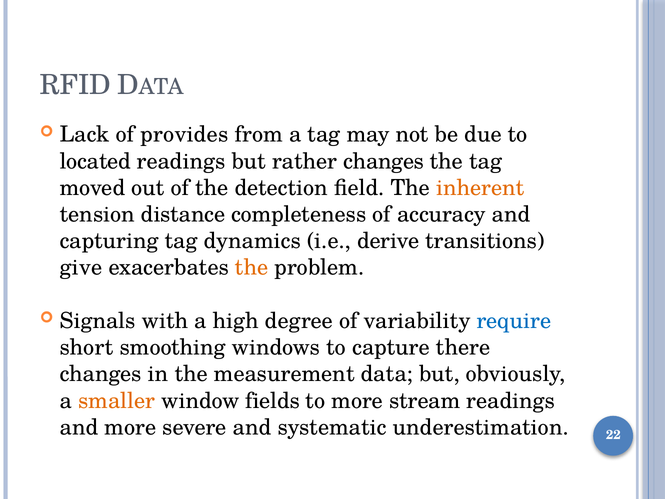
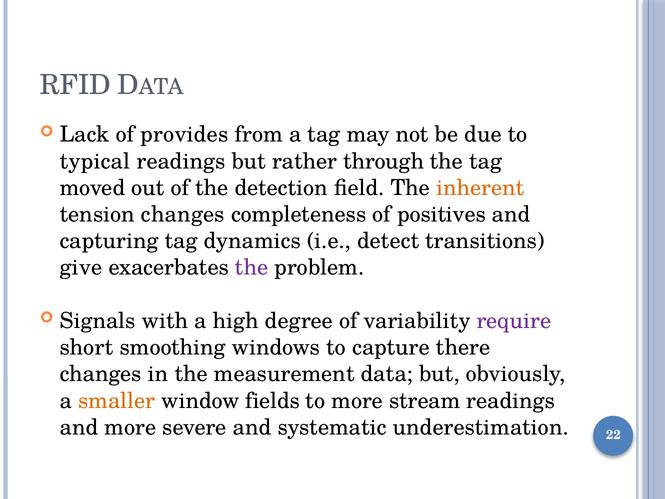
located: located -> typical (95, 161)
rather changes: changes -> through (384, 161)
tension distance: distance -> changes (183, 214)
accuracy: accuracy -> positives (441, 214)
derive: derive -> detect (388, 241)
the colour: orange -> purple (252, 268)
require colour: blue -> purple (514, 321)
